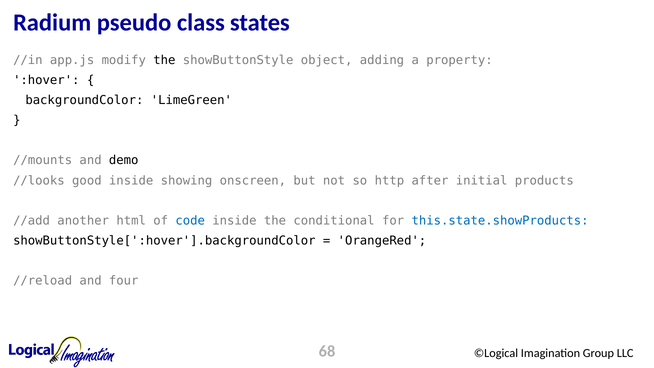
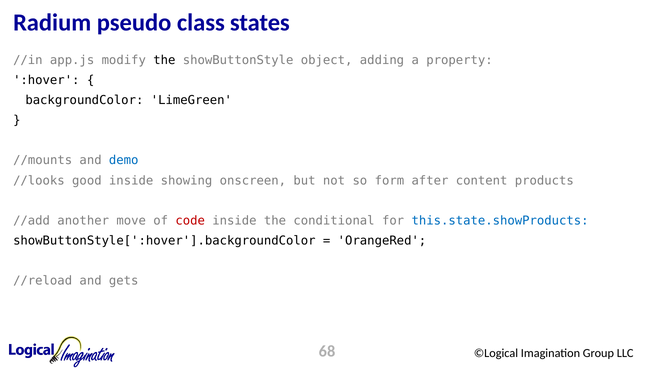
demo colour: black -> blue (124, 160)
http: http -> form (389, 180)
initial: initial -> content (482, 180)
html: html -> move (131, 221)
code colour: blue -> red (190, 221)
four: four -> gets (124, 281)
